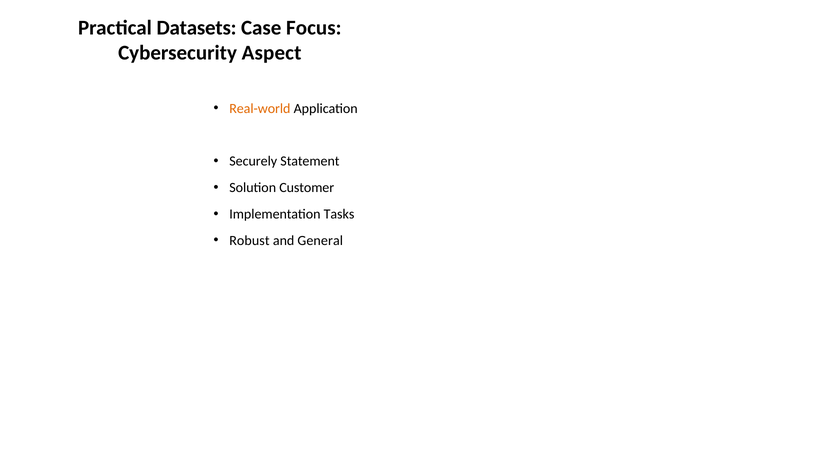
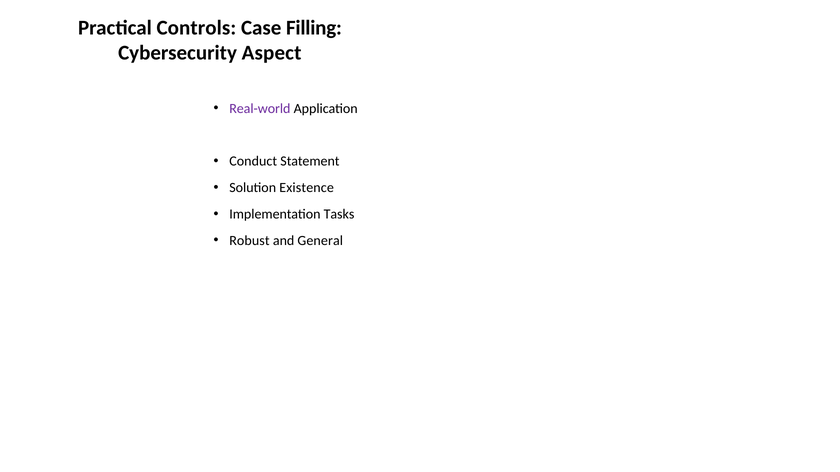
Datasets: Datasets -> Controls (196, 28)
Focus: Focus -> Filling (314, 28)
Real-world colour: orange -> purple (260, 109)
Securely: Securely -> Conduct (253, 161)
Customer: Customer -> Existence (307, 188)
